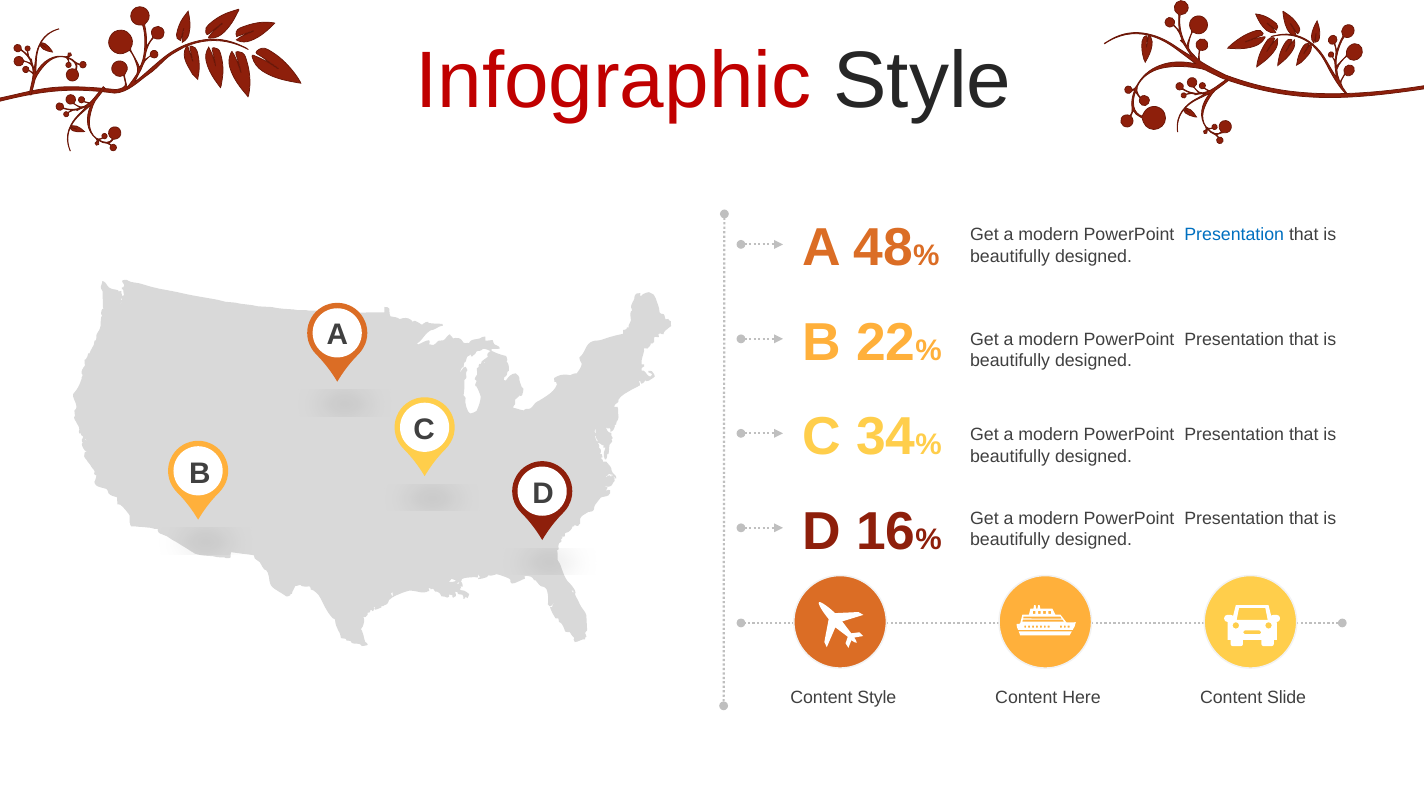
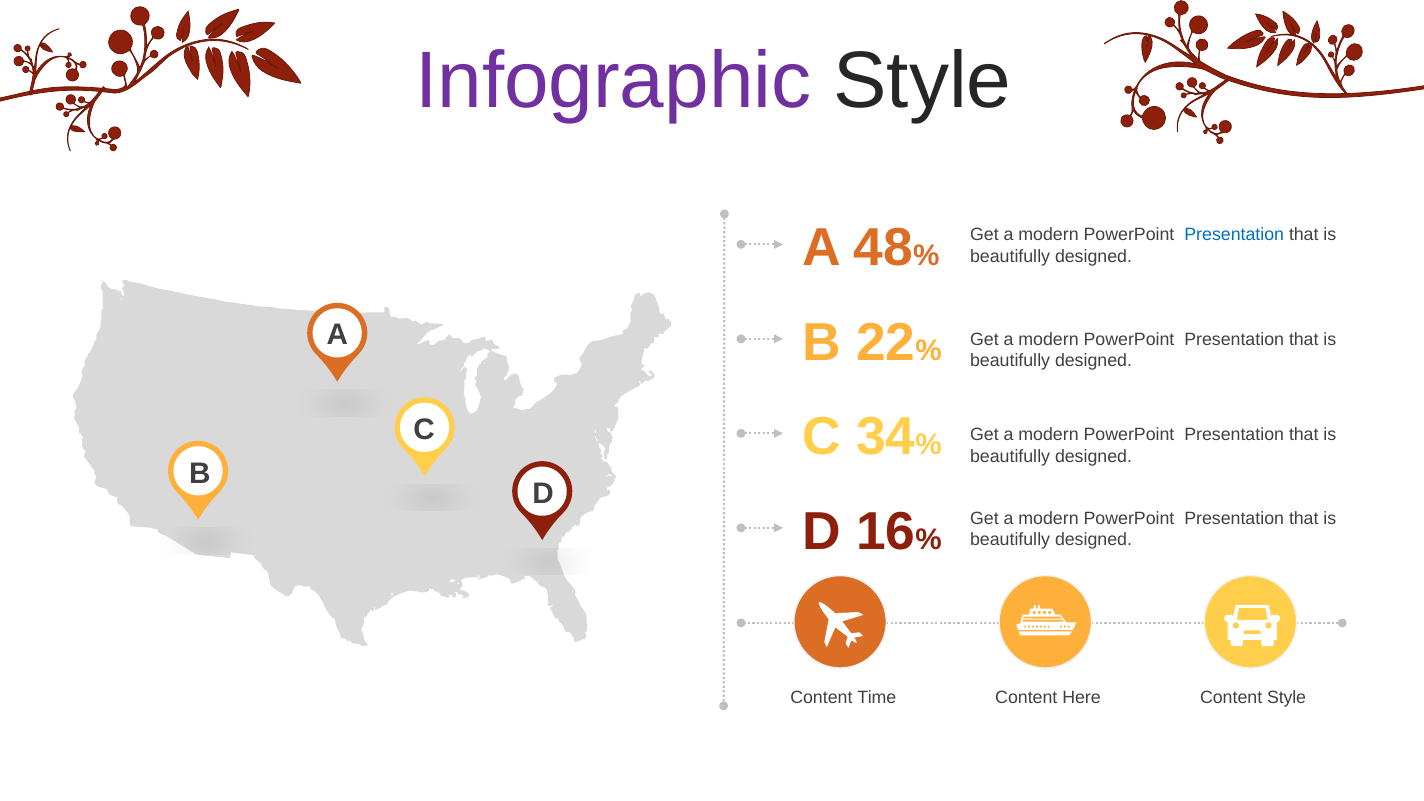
Infographic colour: red -> purple (613, 81)
Content Style: Style -> Time (877, 697)
Content Slide: Slide -> Style (1287, 697)
